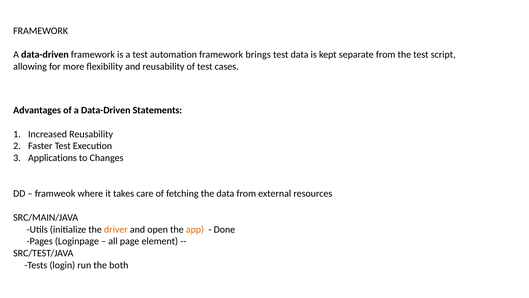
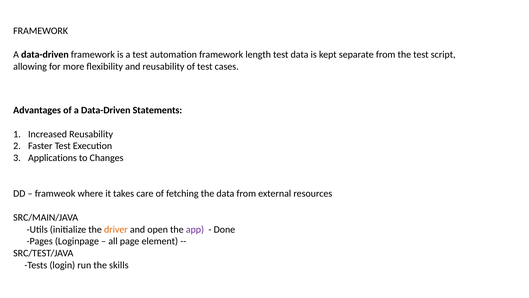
brings: brings -> length (258, 55)
app colour: orange -> purple (195, 229)
both: both -> skills (119, 265)
